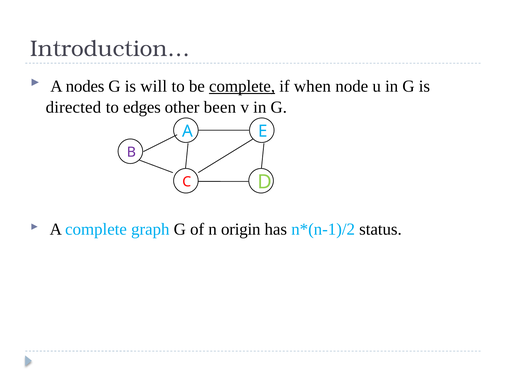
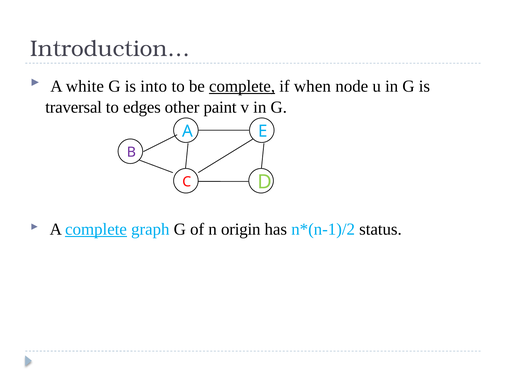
nodes: nodes -> white (85, 87)
will: will -> into (154, 87)
directed: directed -> traversal (74, 107)
been: been -> paint (220, 107)
complete underline: none -> present (96, 230)
